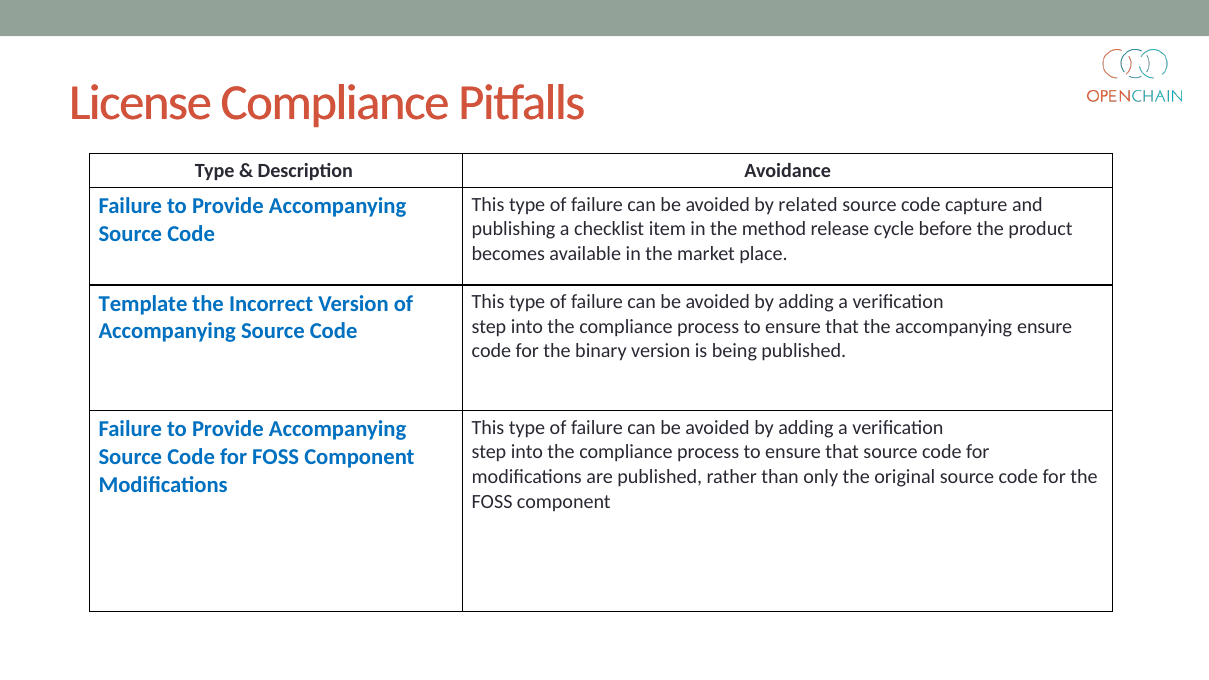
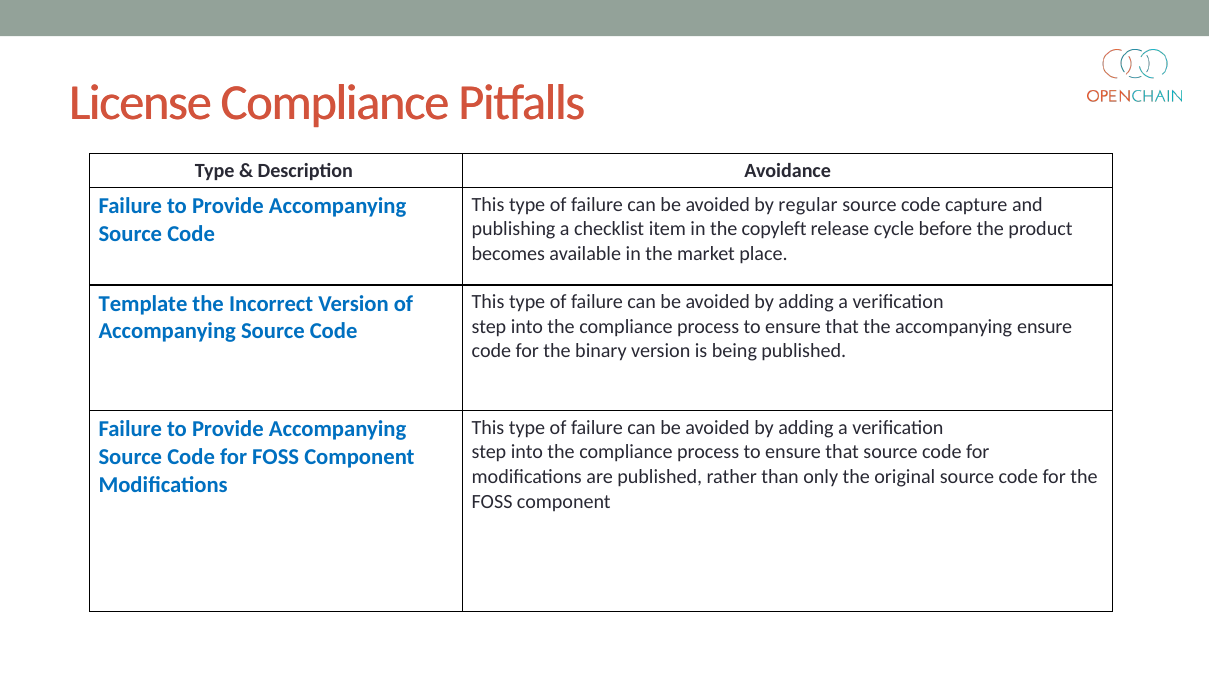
related: related -> regular (808, 205)
method: method -> copyleft (774, 229)
